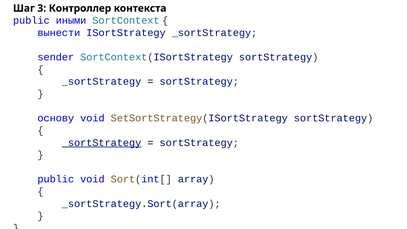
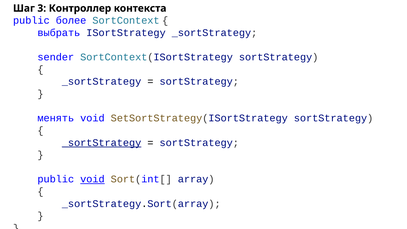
иными: иными -> более (71, 21)
вынести: вынести -> выбрать (59, 33)
основу: основу -> менять (56, 118)
void underline: none -> present (92, 179)
